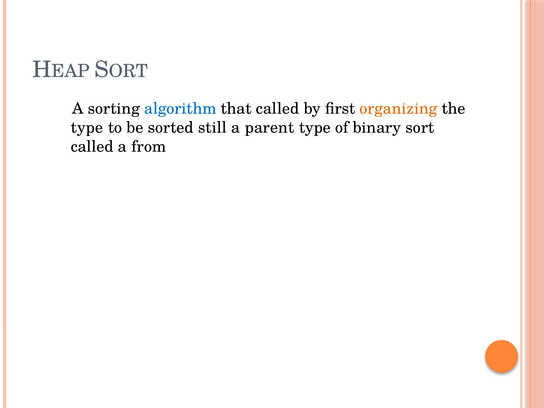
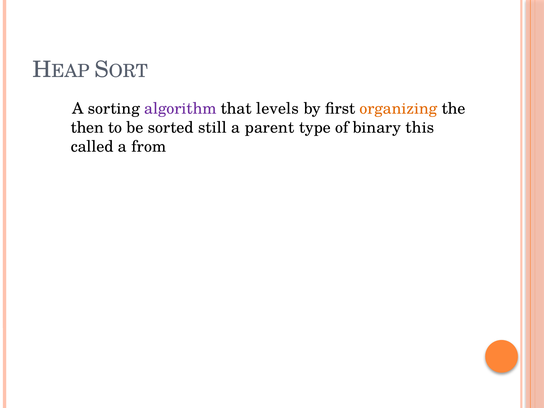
algorithm colour: blue -> purple (180, 109)
that called: called -> levels (278, 109)
type: type -> then (87, 128)
sort: sort -> this (420, 128)
